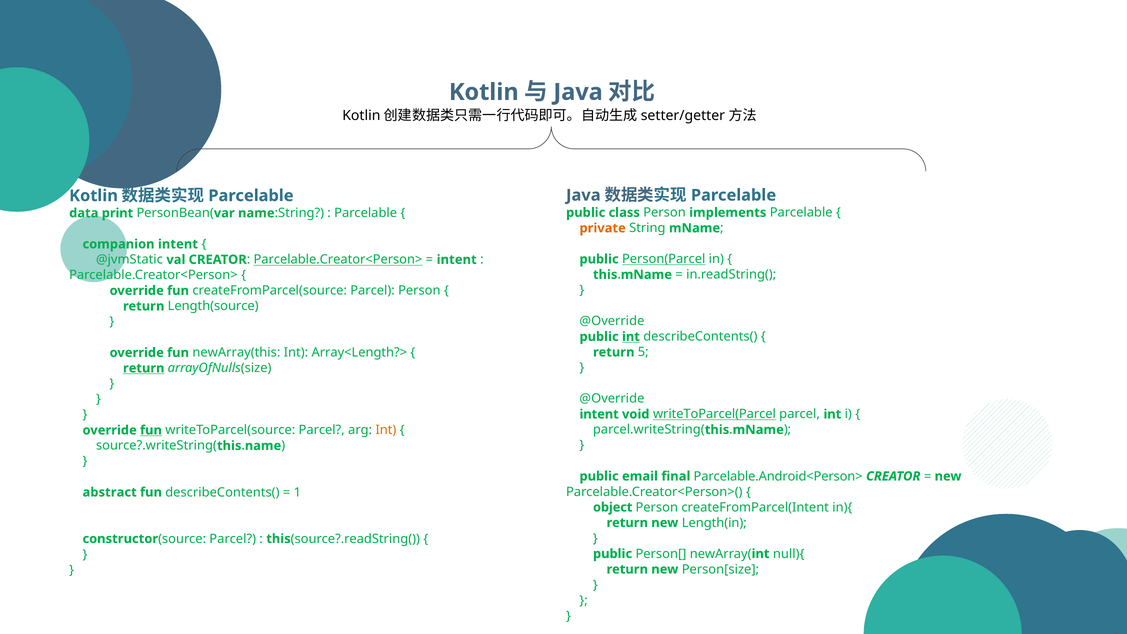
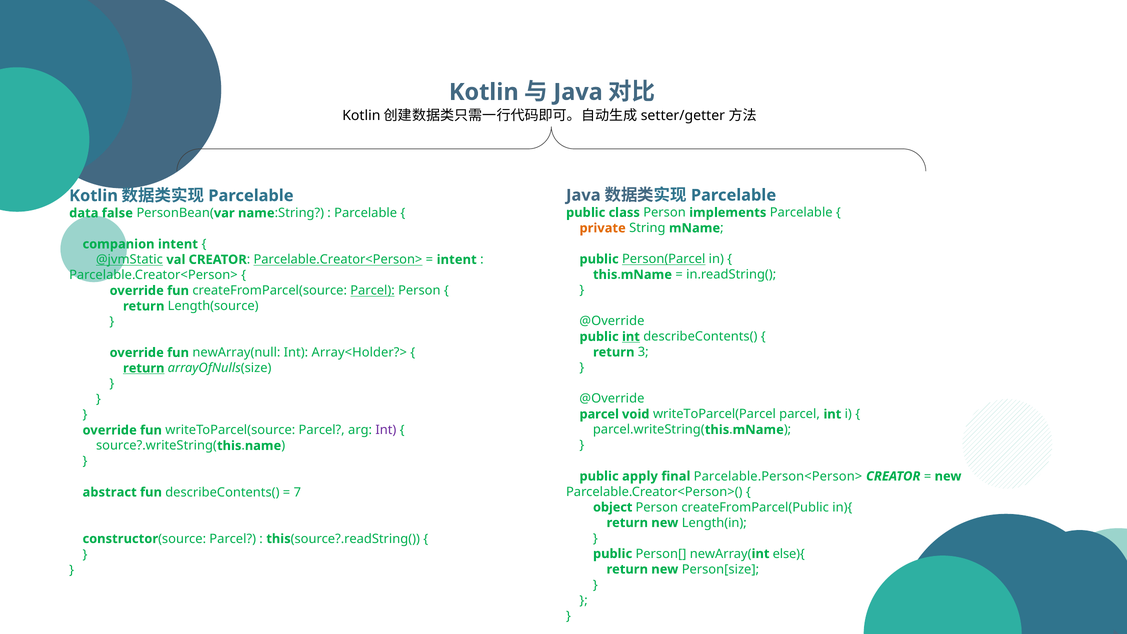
print: print -> false (117, 213)
@jvmStatic underline: none -> present (129, 260)
Parcel underline: none -> present (373, 291)
5: 5 -> 3 (643, 352)
newArray(this: newArray(this -> newArray(null (236, 353)
Array<Length?>: Array<Length?> -> Array<Holder?> (359, 353)
intent: intent -> parcel (599, 414)
writeToParcel(Parcel underline: present -> none (714, 414)
fun underline: present -> none (151, 430)
Int colour: orange -> purple (386, 430)
email: email -> apply (640, 476)
Parcelable.Android<Person>: Parcelable.Android<Person> -> Parcelable.Person<Person> (778, 476)
1: 1 -> 7 (297, 492)
createFromParcel(Intent: createFromParcel(Intent -> createFromParcel(Public (755, 507)
null){: null){ -> else){ (789, 554)
